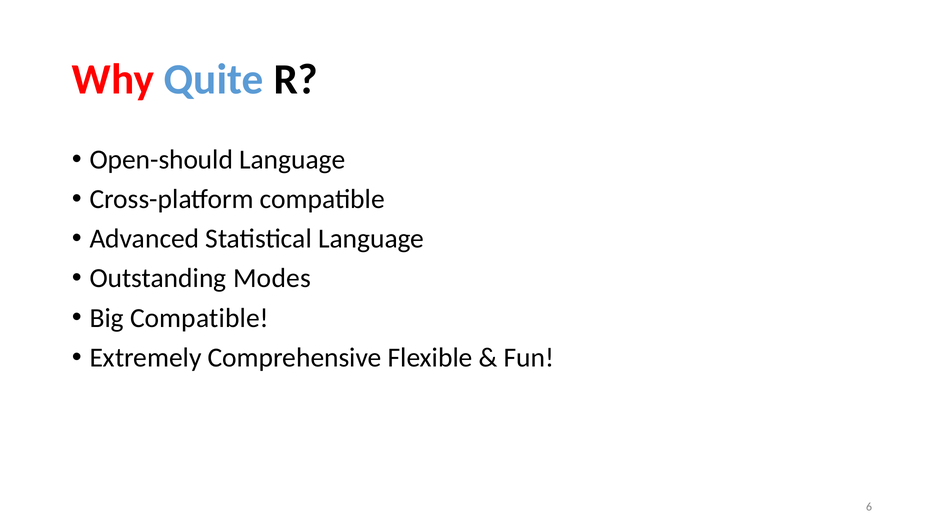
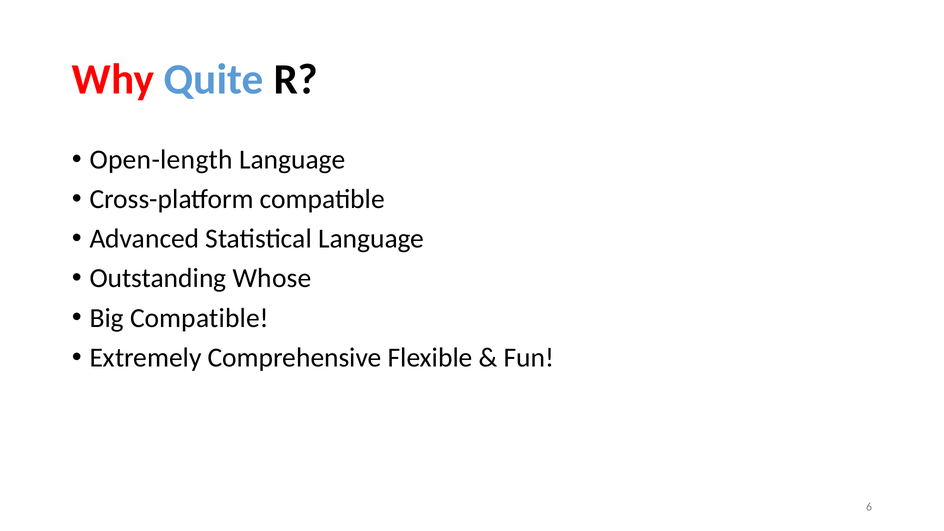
Open-should: Open-should -> Open-length (161, 160)
Modes: Modes -> Whose (272, 278)
